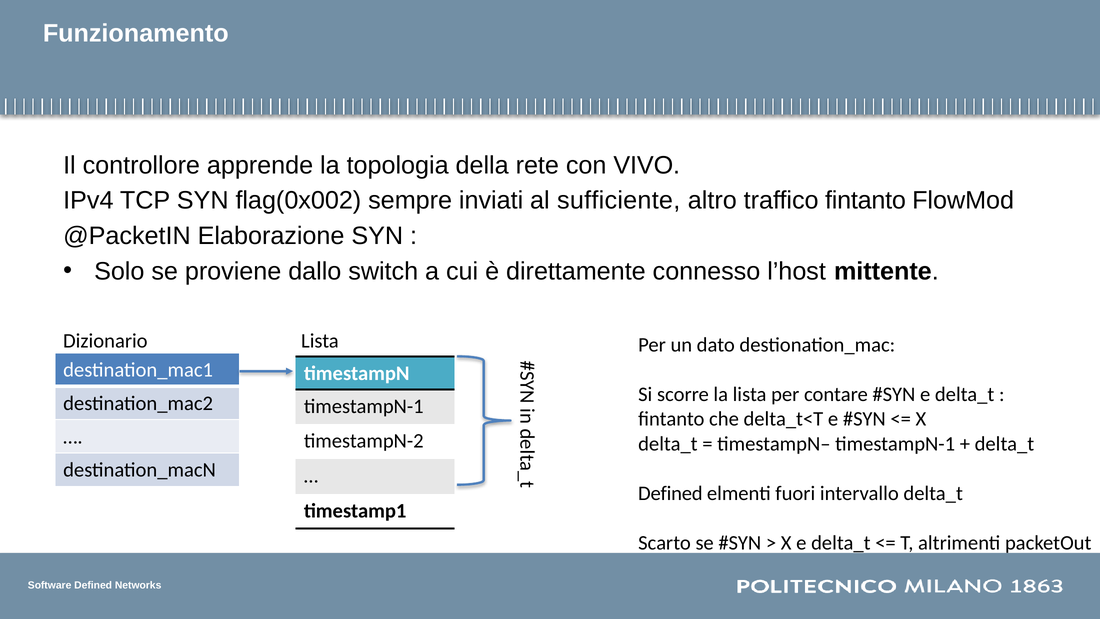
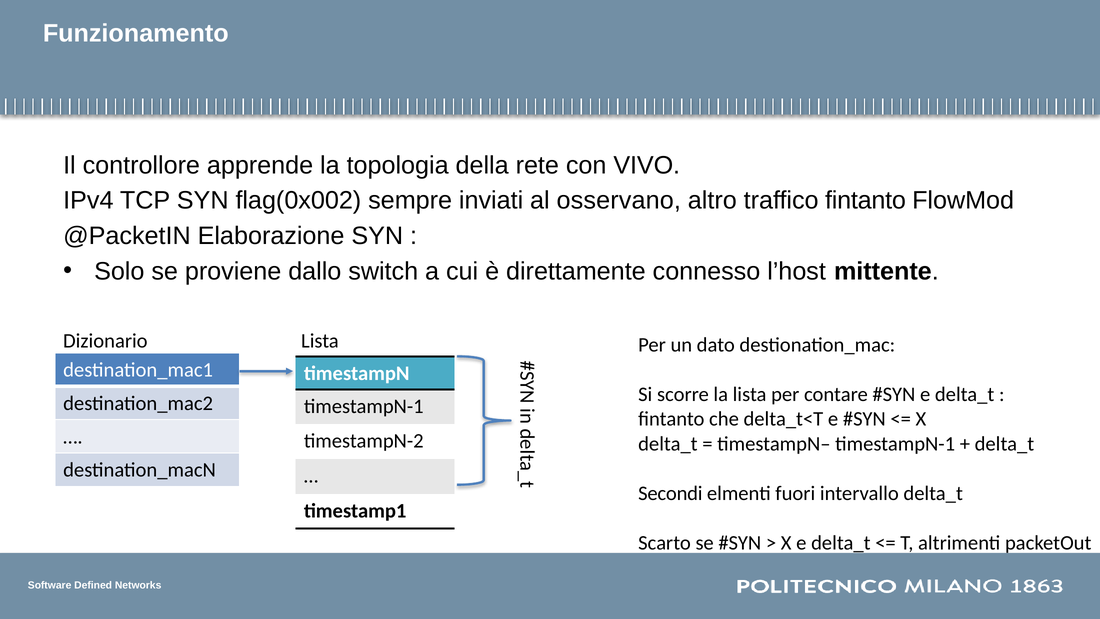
sufficiente: sufficiente -> osservano (619, 201)
Defined: Defined -> Secondi (670, 493)
